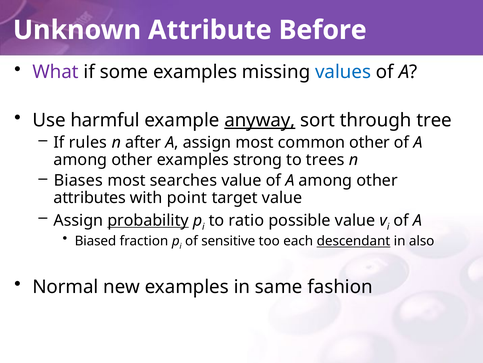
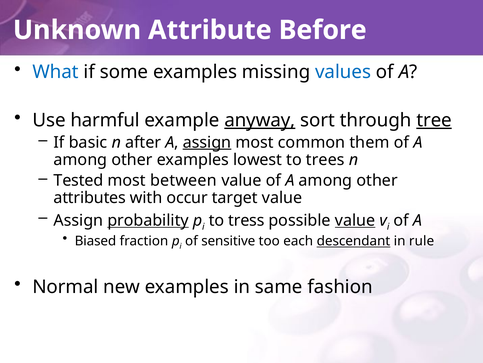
What colour: purple -> blue (56, 72)
tree underline: none -> present (434, 120)
rules: rules -> basic (88, 142)
assign underline: none -> present (207, 142)
common other: other -> them (369, 142)
strong: strong -> lowest (258, 159)
Biases: Biases -> Tested (78, 180)
searches: searches -> between (183, 180)
point: point -> occur (187, 197)
ratio: ratio -> tress (246, 220)
value underline: none -> present (355, 220)
also: also -> rule (422, 241)
